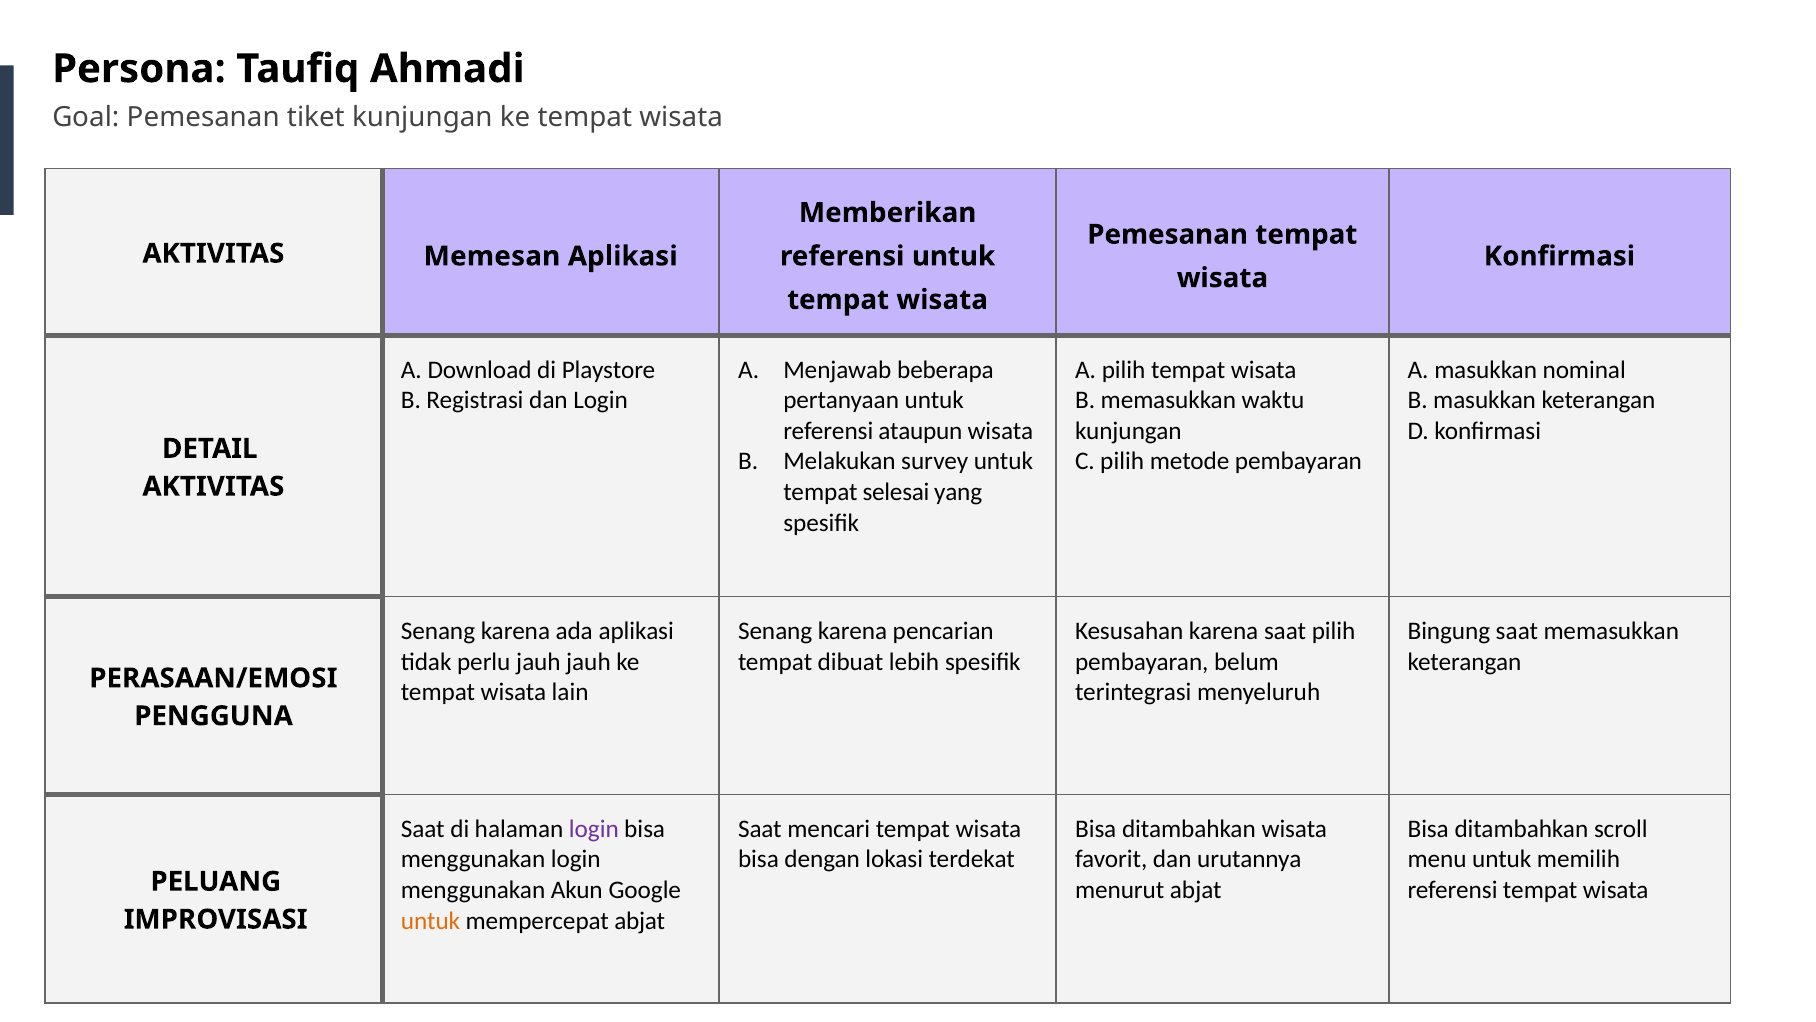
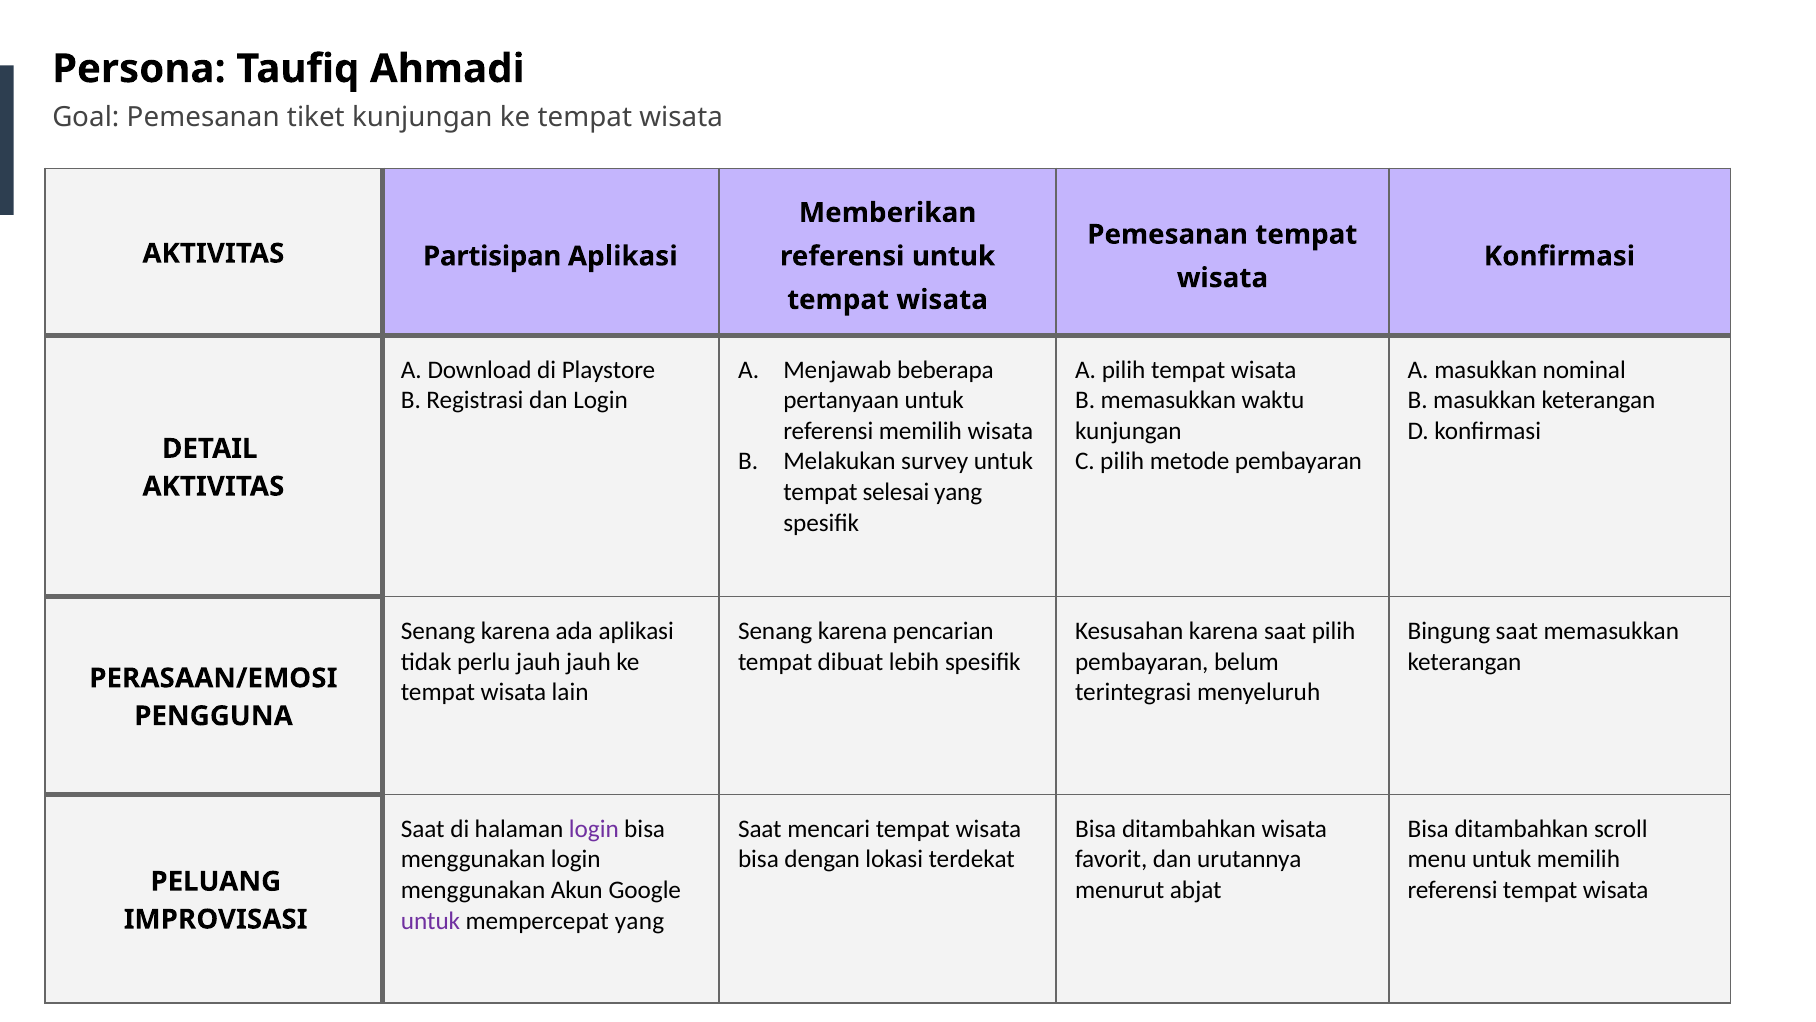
Memesan: Memesan -> Partisipan (492, 256)
referensi ataupun: ataupun -> memilih (920, 431)
untuk colour: orange -> purple (431, 920)
mempercepat abjat: abjat -> yang (639, 920)
